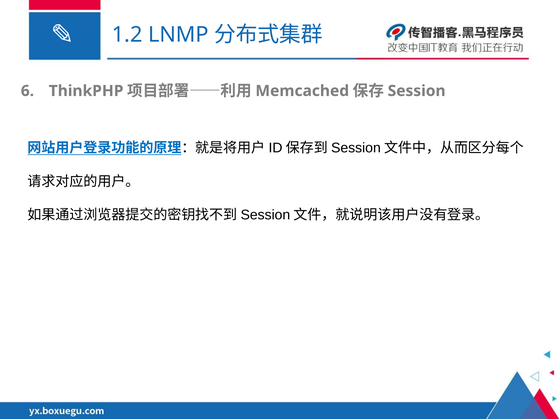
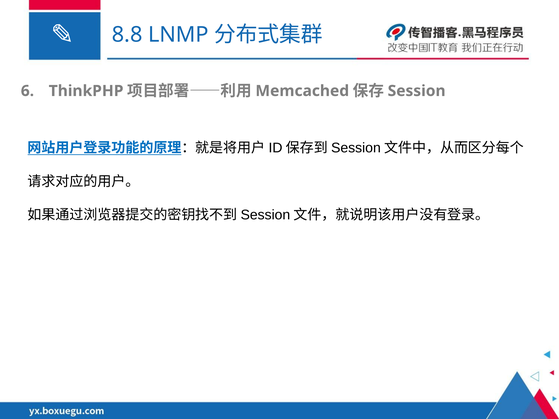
1.2: 1.2 -> 8.8 (127, 35)
